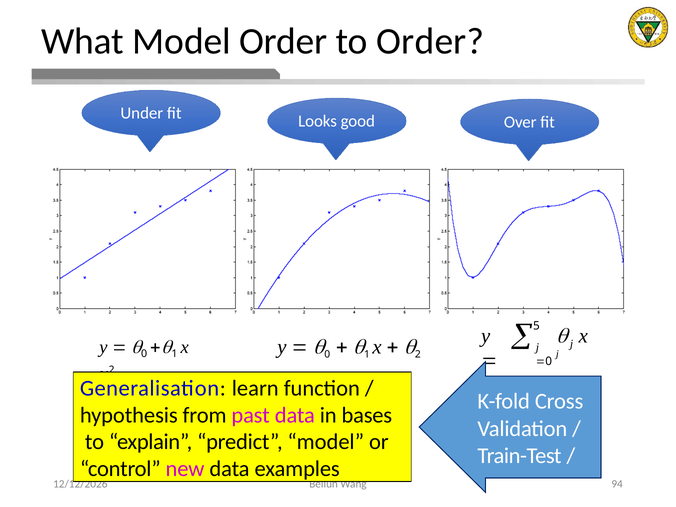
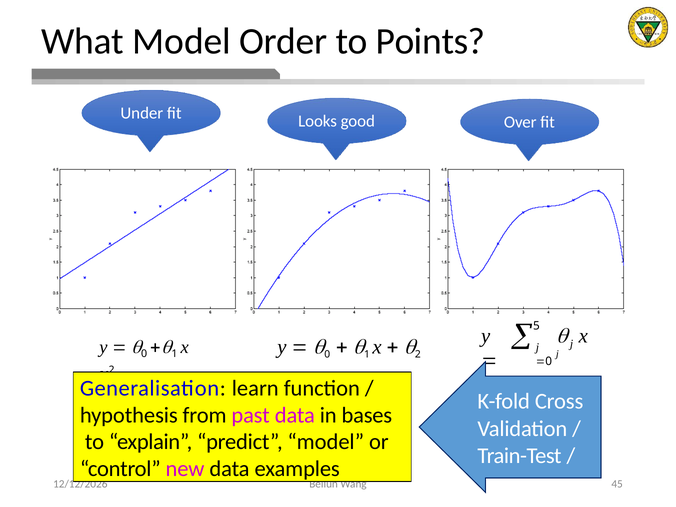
to Order: Order -> Points (430, 41)
94: 94 -> 45 (617, 484)
